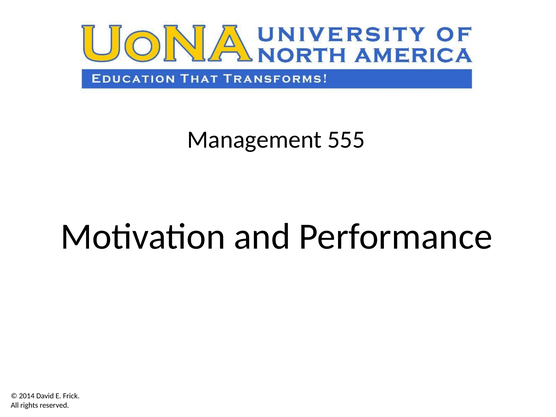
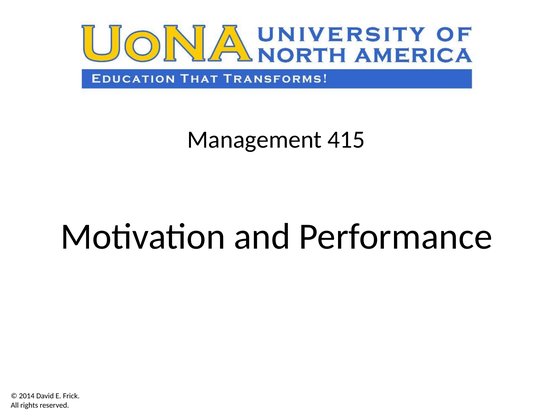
555: 555 -> 415 (346, 140)
